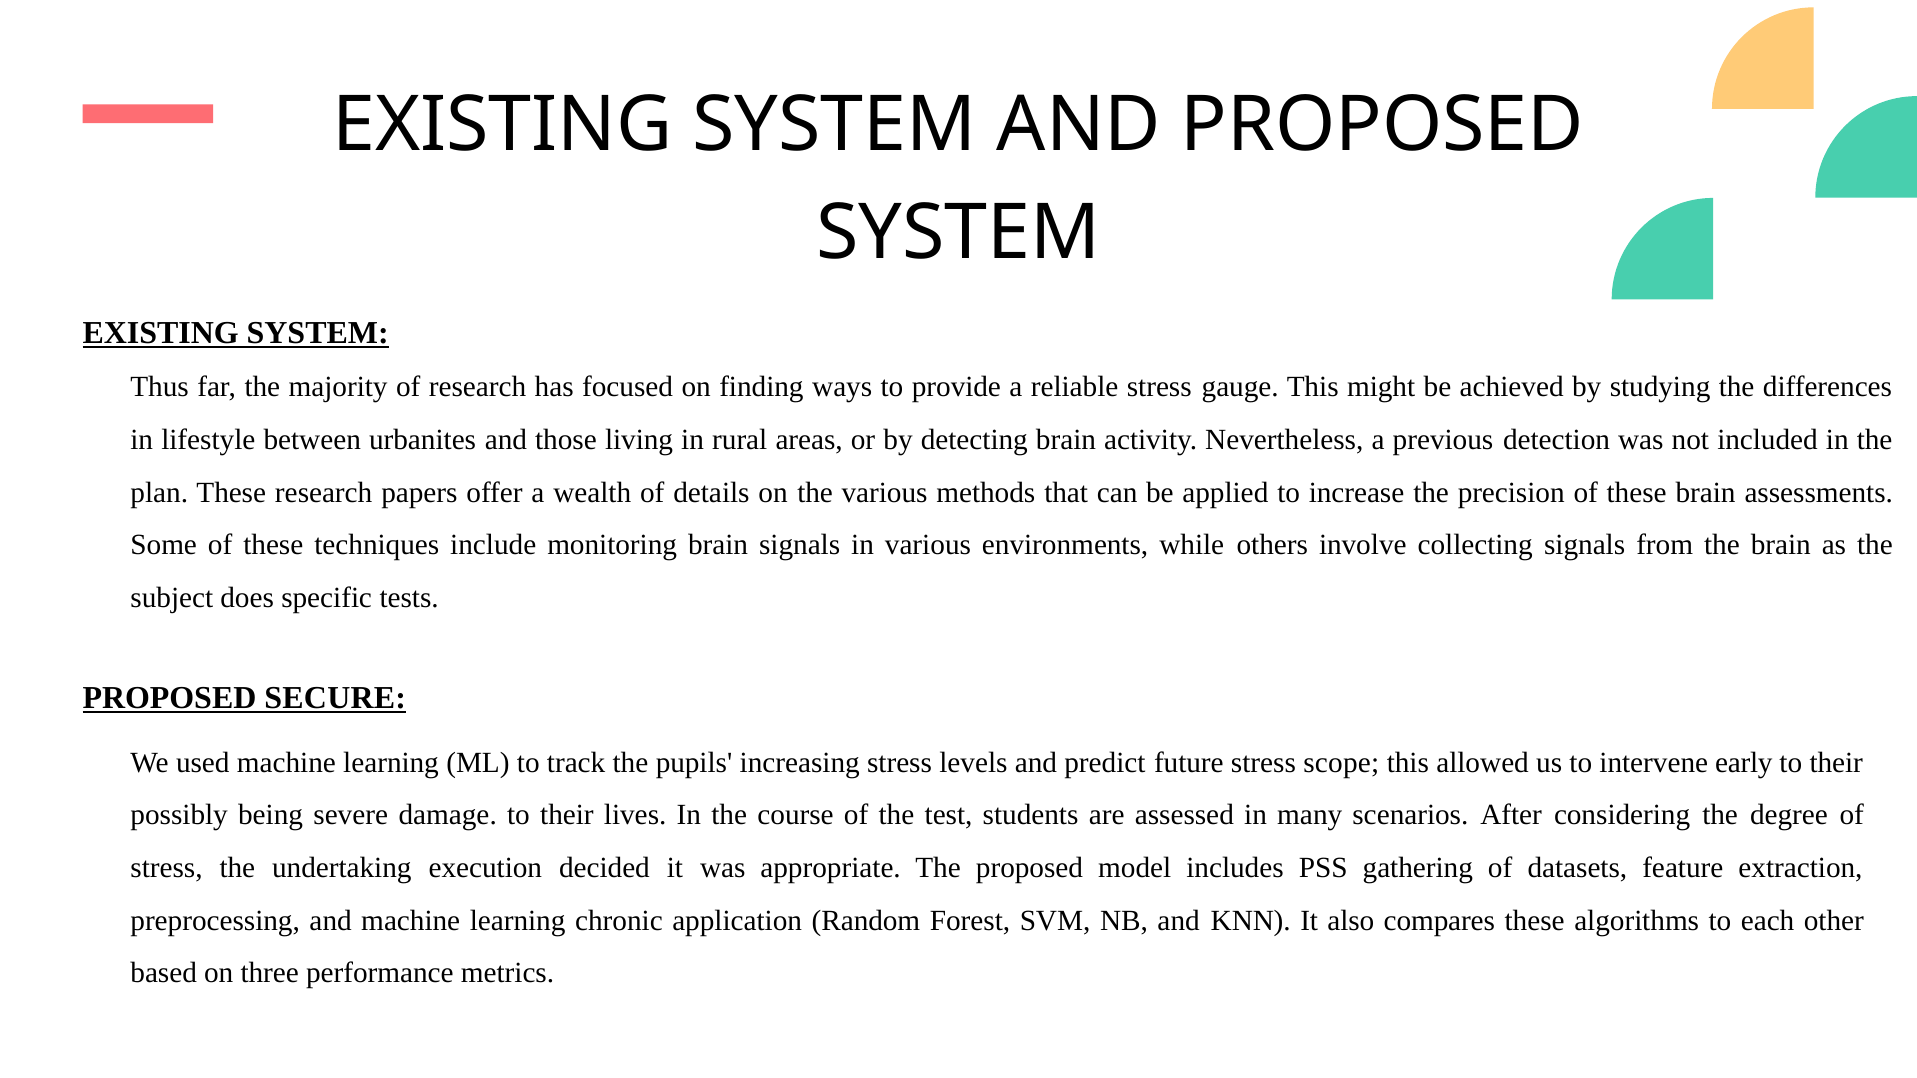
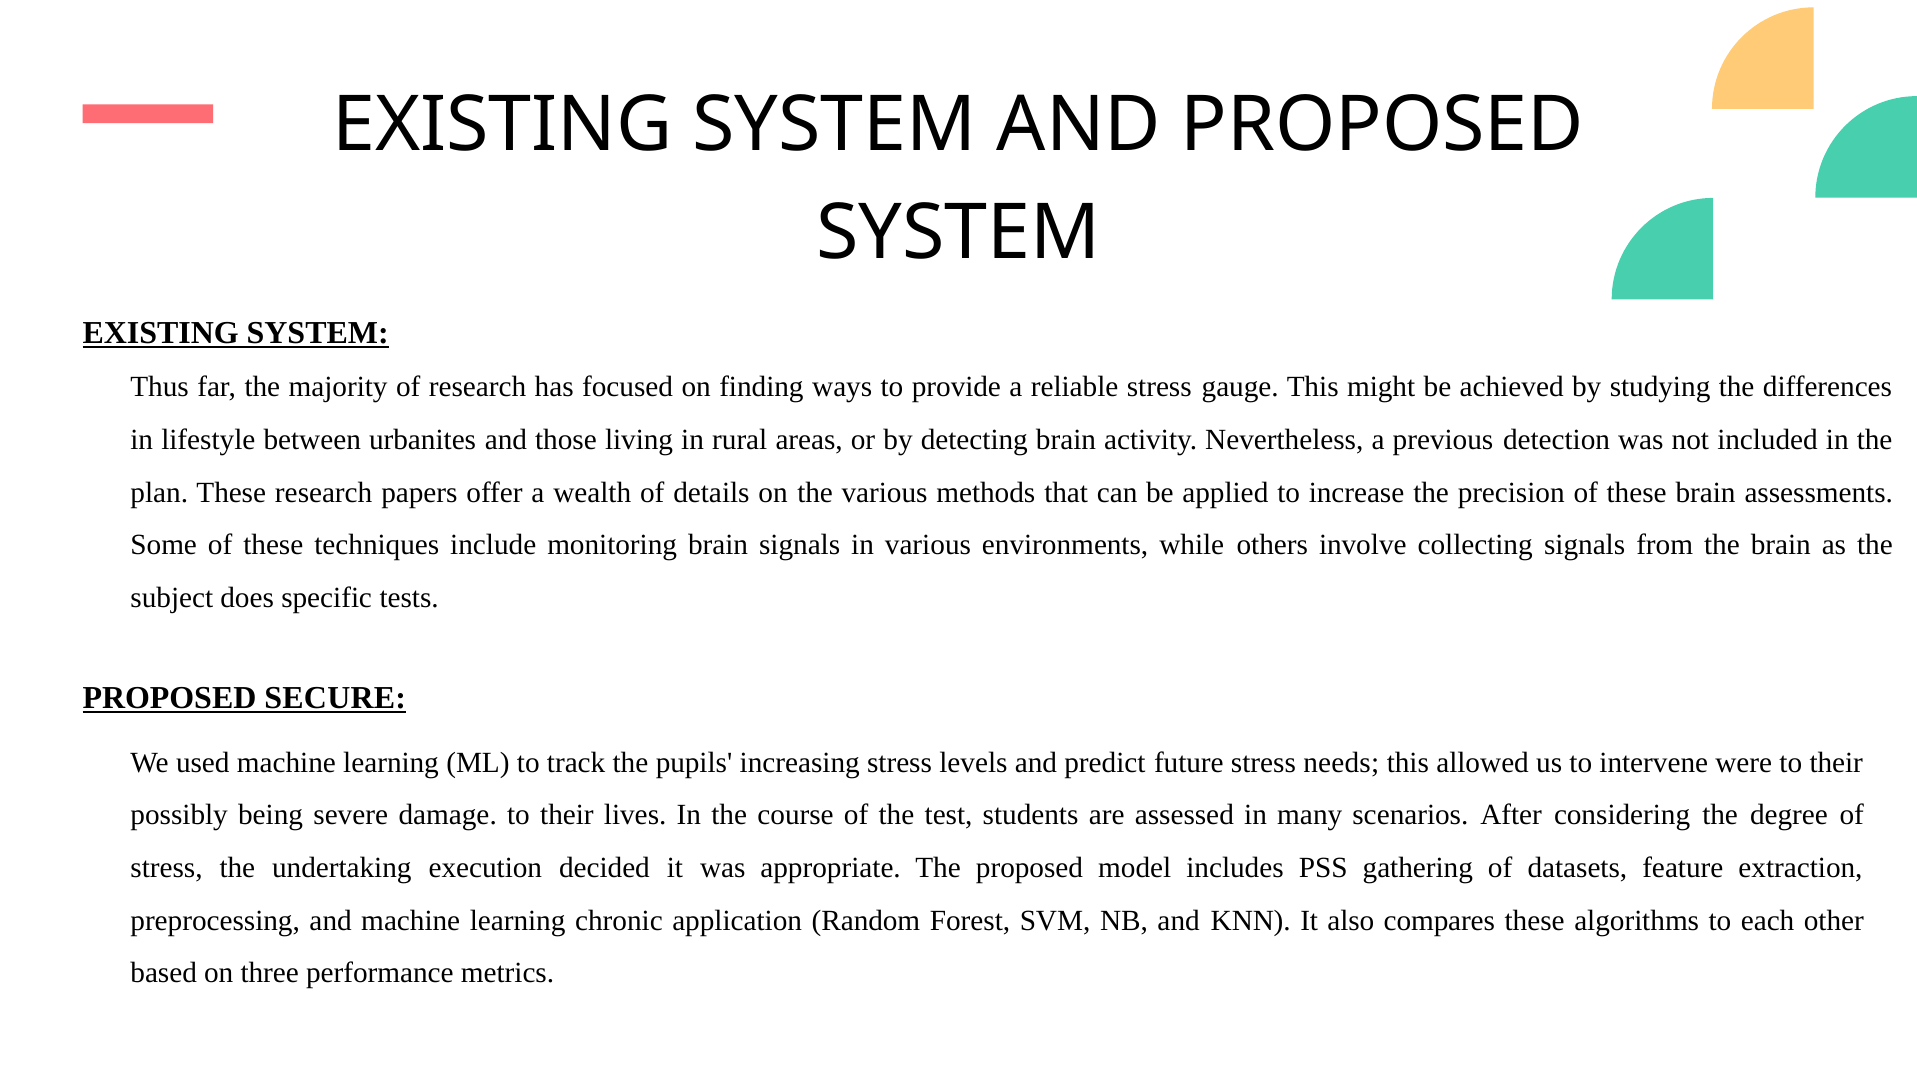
scope: scope -> needs (1341, 763)
early: early -> were (1744, 763)
